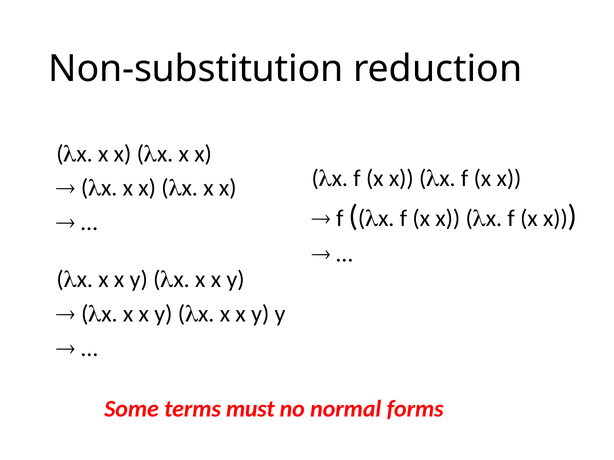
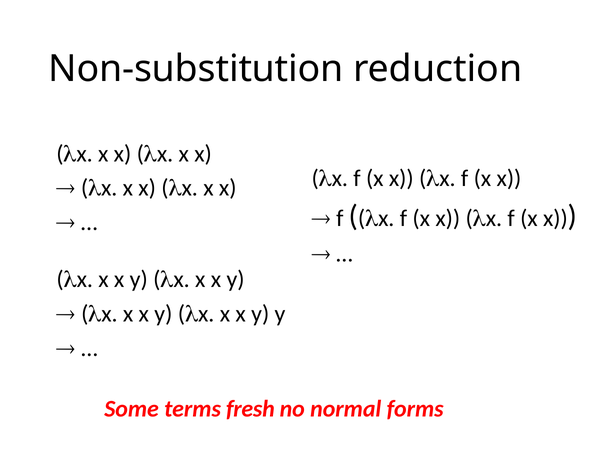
must: must -> fresh (250, 409)
